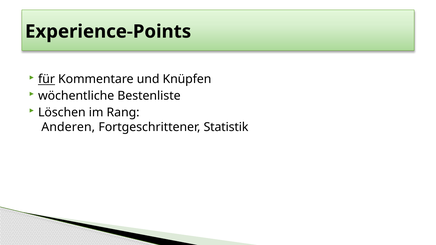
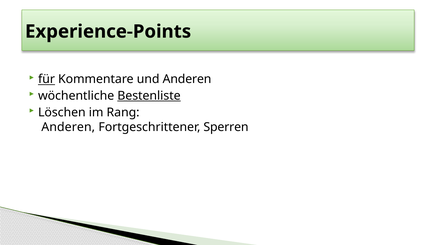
und Knüpfen: Knüpfen -> Anderen (187, 79)
Bestenliste underline: none -> present (149, 96)
Statistik: Statistik -> Sperren (226, 127)
